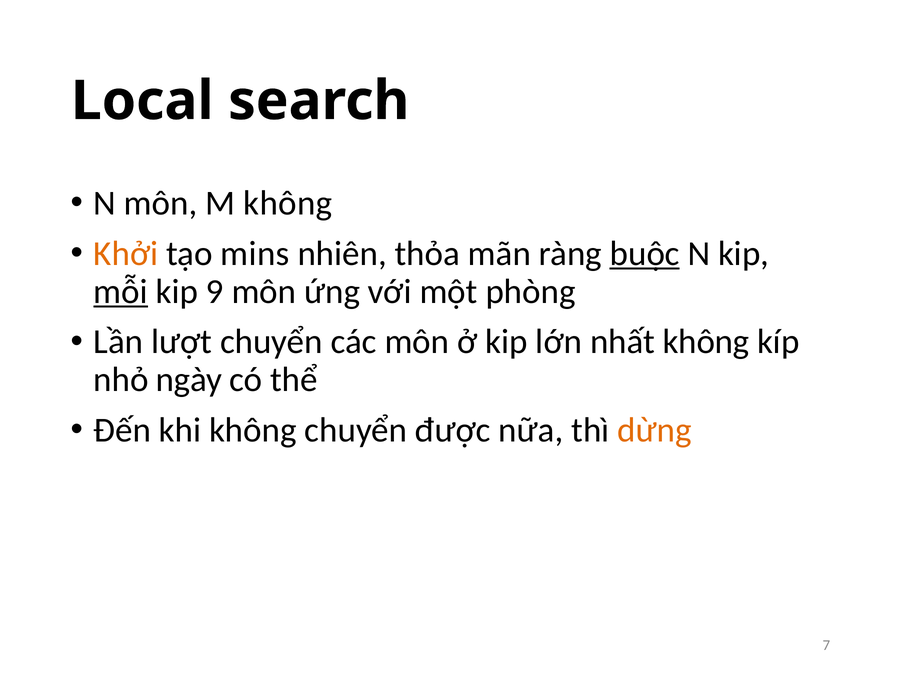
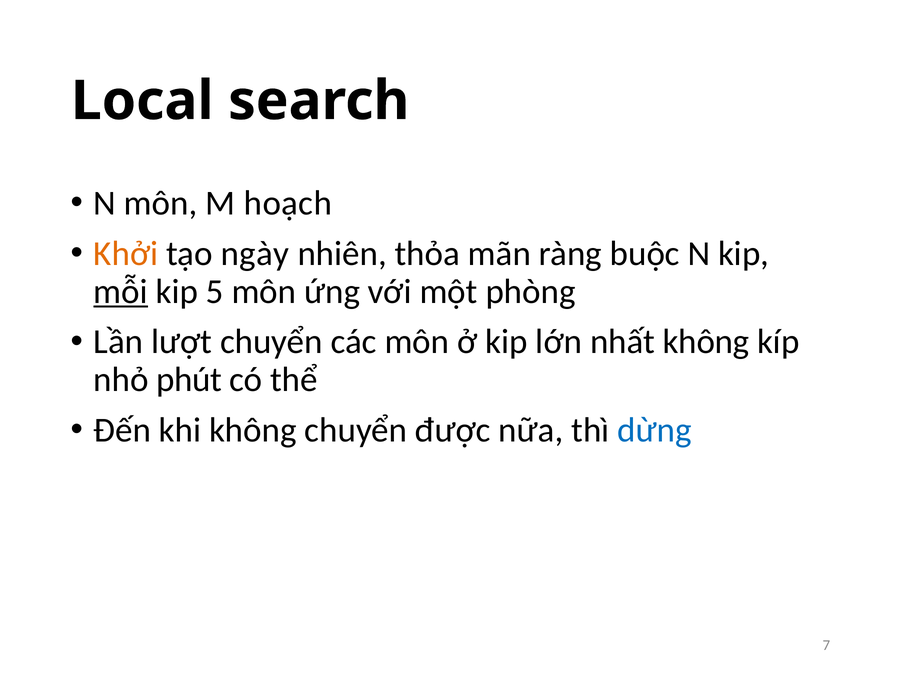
M không: không -> hoạch (288, 203)
mins: mins -> ngày (255, 253)
buộc underline: present -> none (645, 253)
9: 9 -> 5 (215, 291)
ngày: ngày -> phút (189, 380)
dừng colour: orange -> blue (654, 430)
